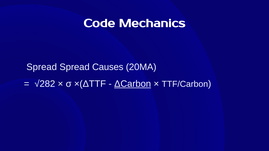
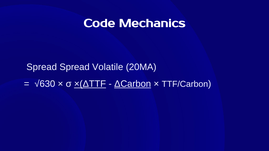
Causes: Causes -> Volatile (108, 67)
√282: √282 -> √630 (45, 84)
×(ΔTTF underline: none -> present (90, 84)
